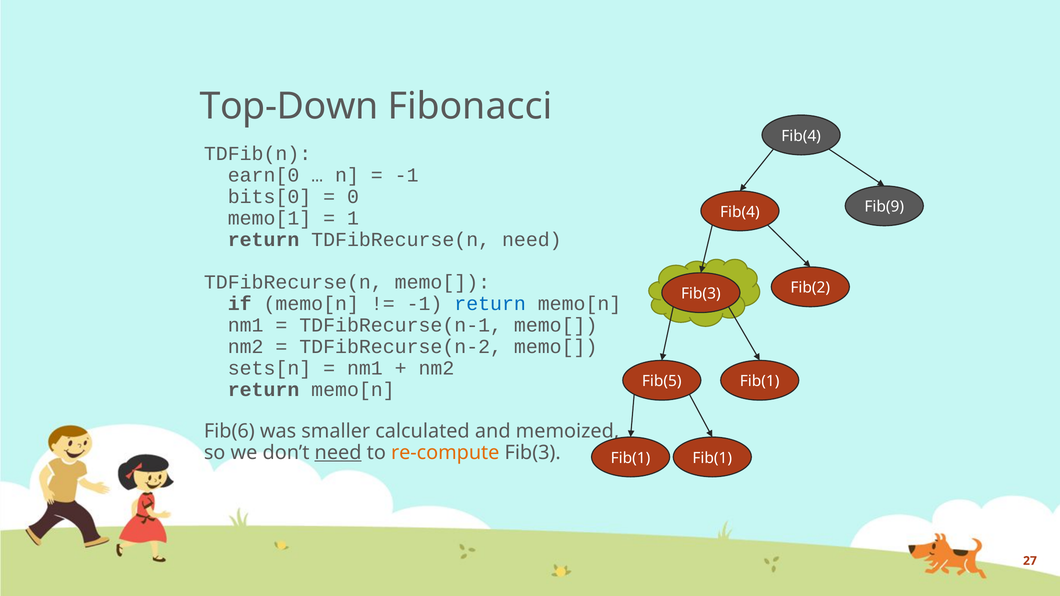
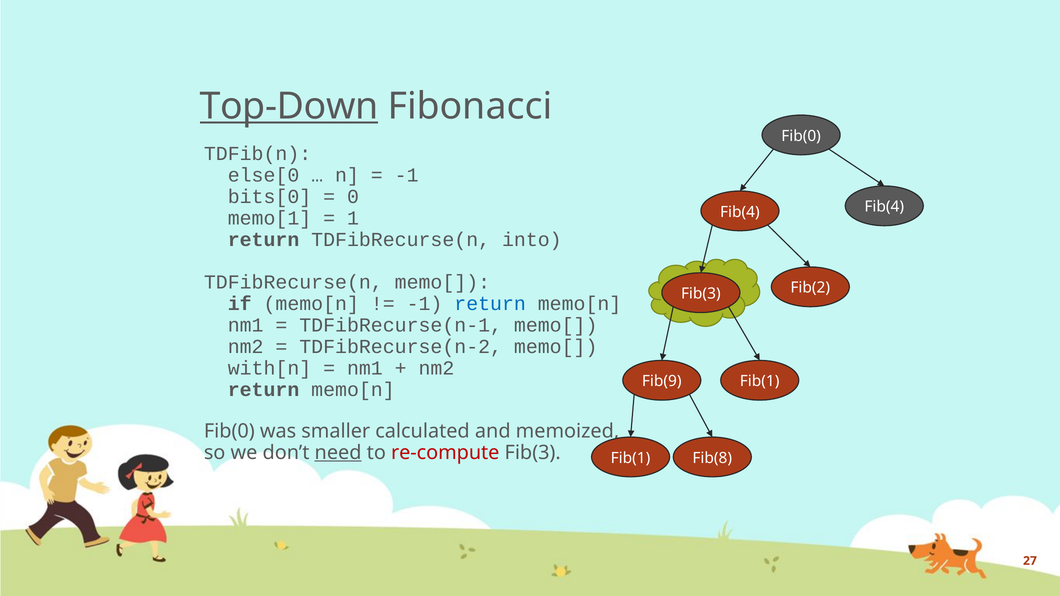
Top-Down underline: none -> present (289, 106)
Fib(4: Fib(4 -> Fib(0 (801, 136)
earn[0: earn[0 -> else[0 (264, 175)
Fib(9: Fib(9 -> Fib(4 (884, 207)
TDFibRecurse(n need: need -> into (532, 240)
sets[n: sets[n -> with[n (269, 368)
Fib(5: Fib(5 -> Fib(9 (662, 381)
Fib(6: Fib(6 -> Fib(0 (229, 431)
re-compute colour: orange -> red (445, 453)
Fib(1: Fib(1 -> Fib(8 (712, 458)
